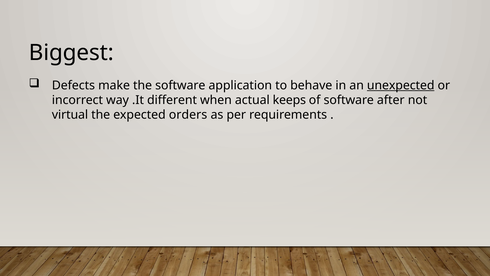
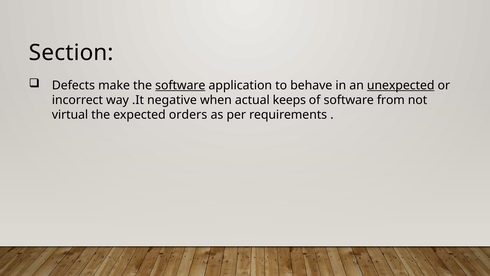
Biggest: Biggest -> Section (71, 53)
software underline: none -> present (180, 85)
different: different -> negative (172, 100)
after: after -> from (391, 100)
